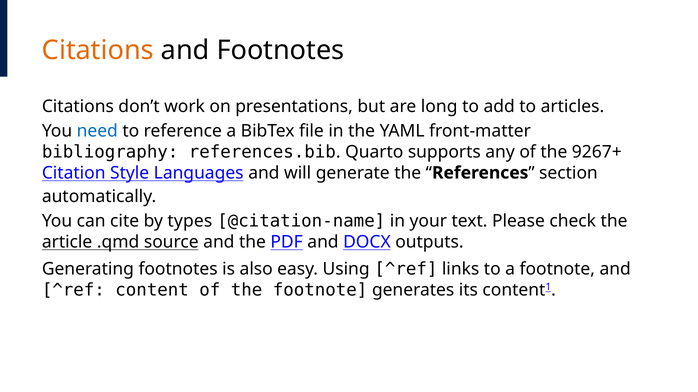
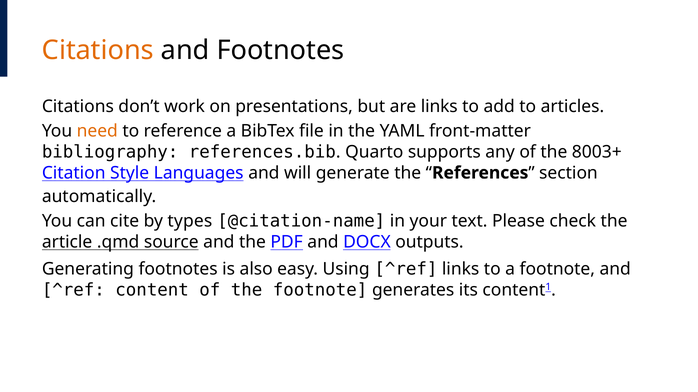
are long: long -> links (439, 107)
need colour: blue -> orange (97, 131)
9267+: 9267+ -> 8003+ (597, 152)
